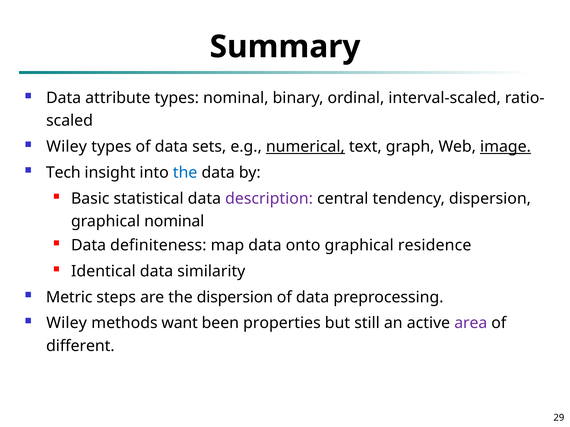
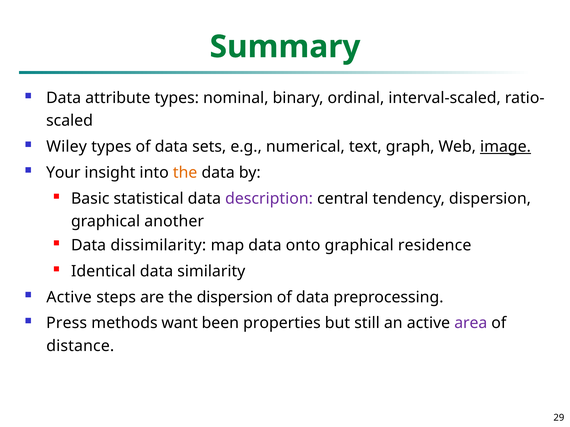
Summary colour: black -> green (285, 47)
numerical underline: present -> none (305, 147)
Tech: Tech -> Your (63, 173)
the colour: blue -> orange (185, 173)
graphical nominal: nominal -> another (174, 221)
definiteness: definiteness -> dissimilarity (158, 246)
Metric: Metric -> Active (69, 297)
Wiley: Wiley -> Press (67, 323)
different: different -> distance (80, 346)
